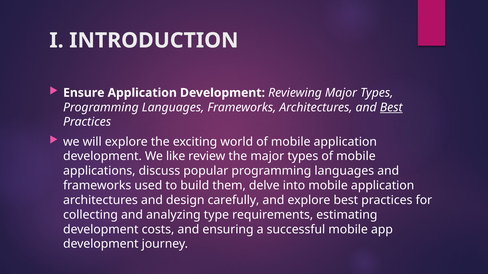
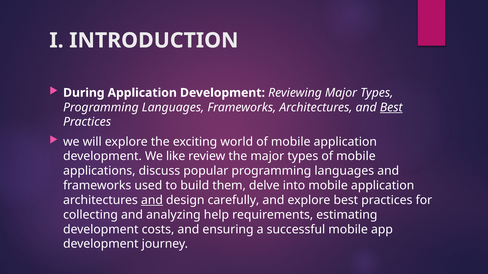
Ensure: Ensure -> During (84, 93)
and underline: none -> present (152, 200)
type: type -> help (216, 215)
